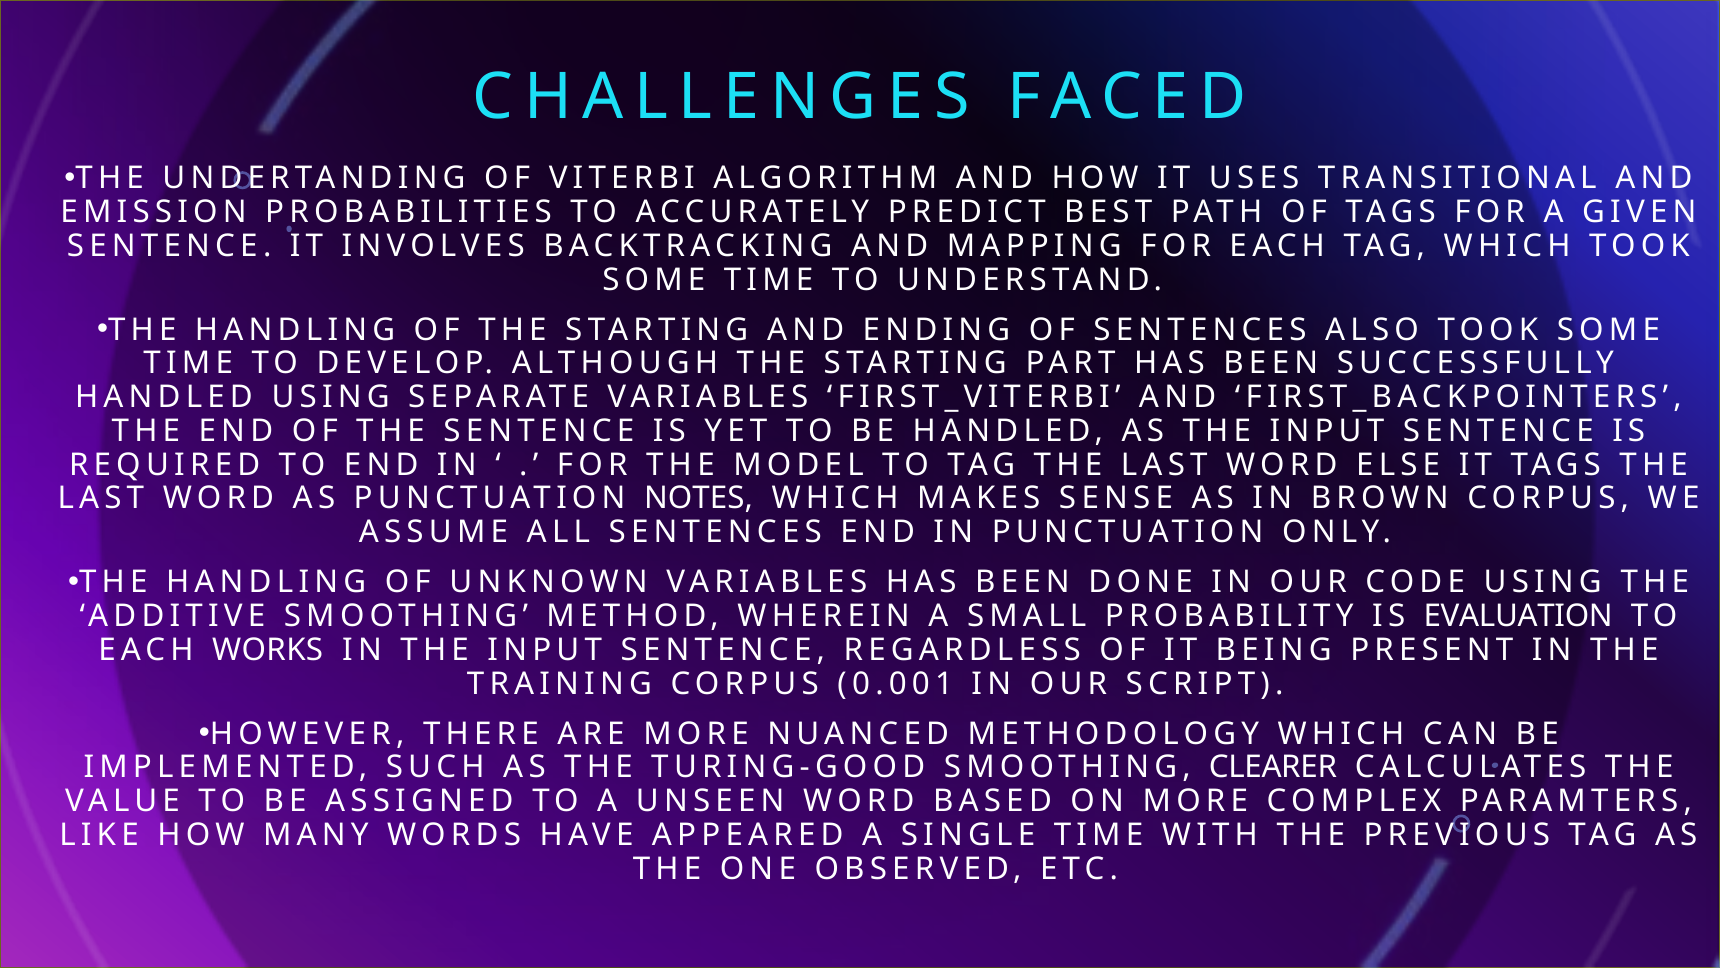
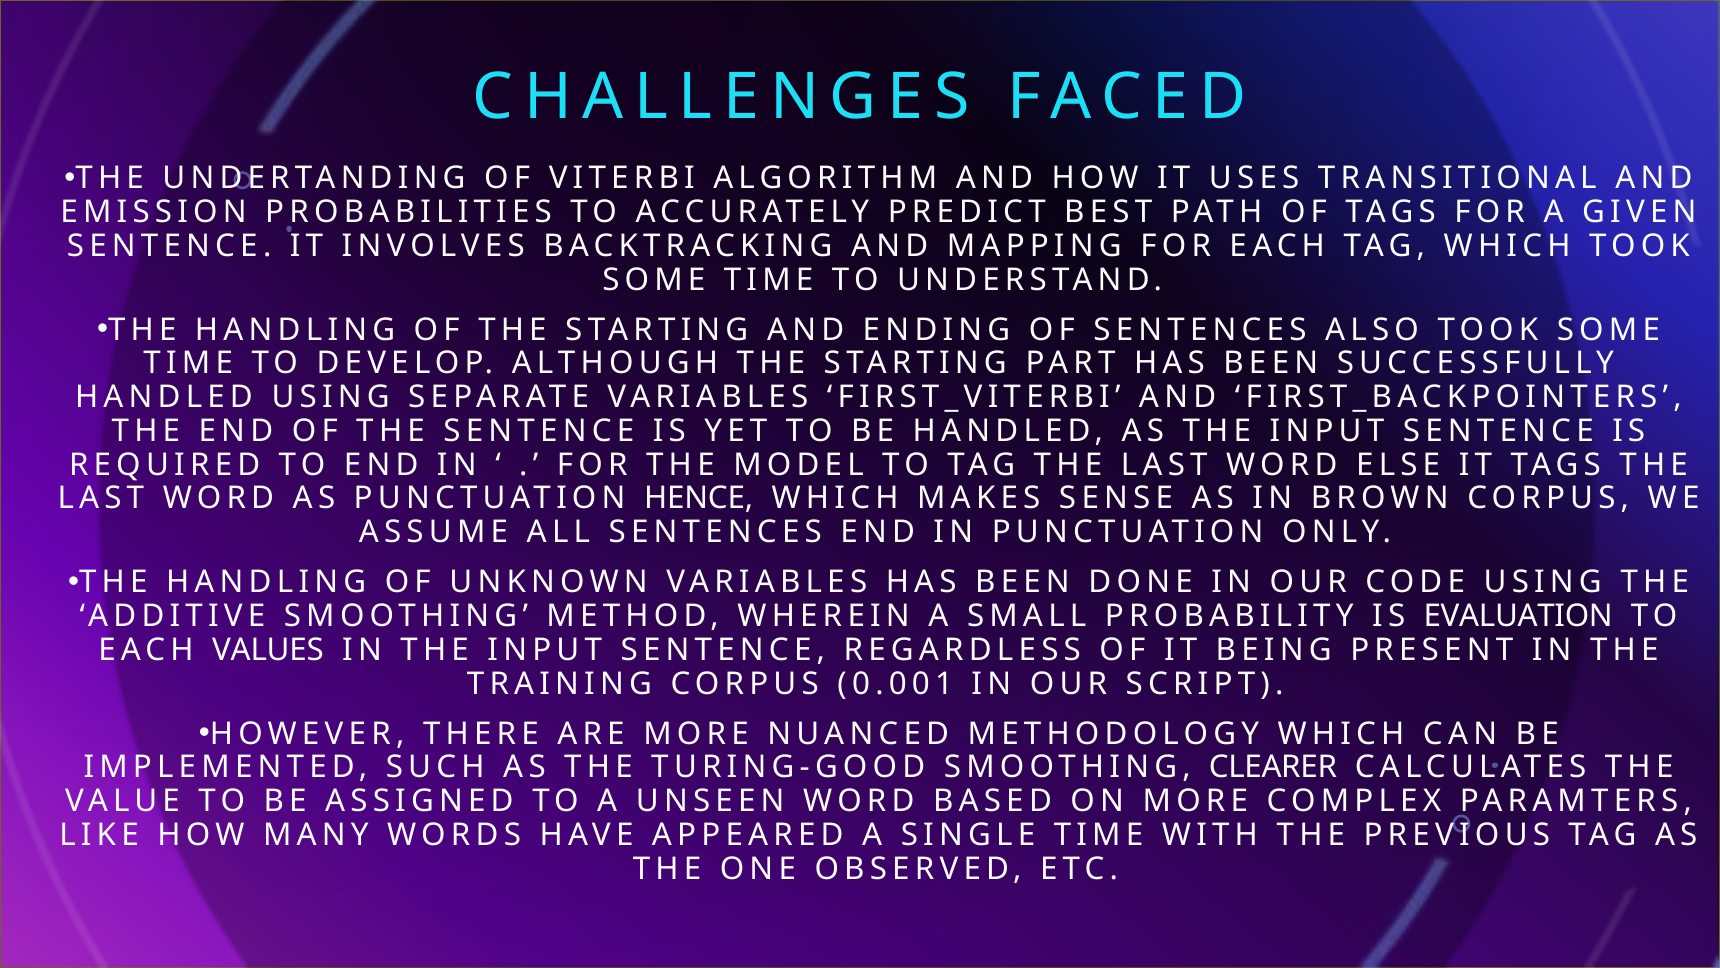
NOTES: NOTES -> HENCE (699, 498)
WORKS: WORKS -> VALUES (268, 650)
